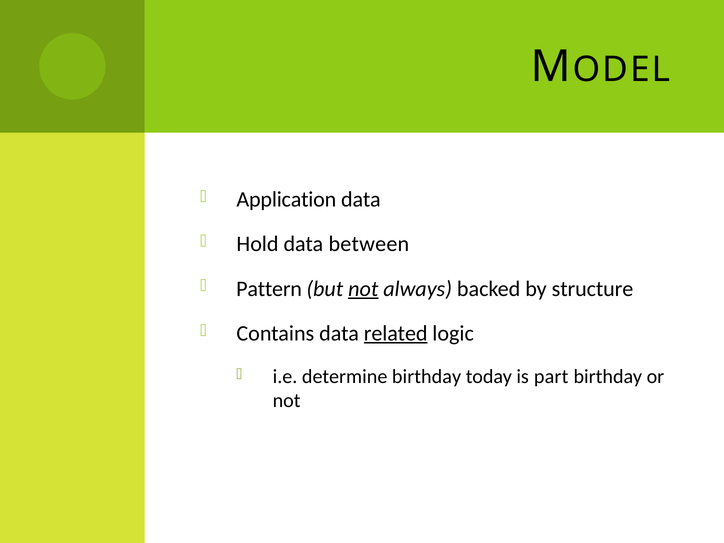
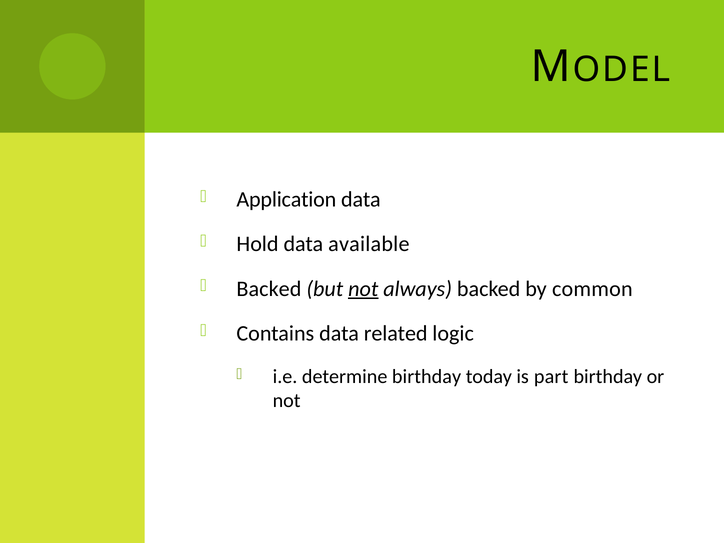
between: between -> available (369, 244)
Pattern: Pattern -> Backed (269, 289)
structure: structure -> common (592, 289)
related underline: present -> none (396, 333)
